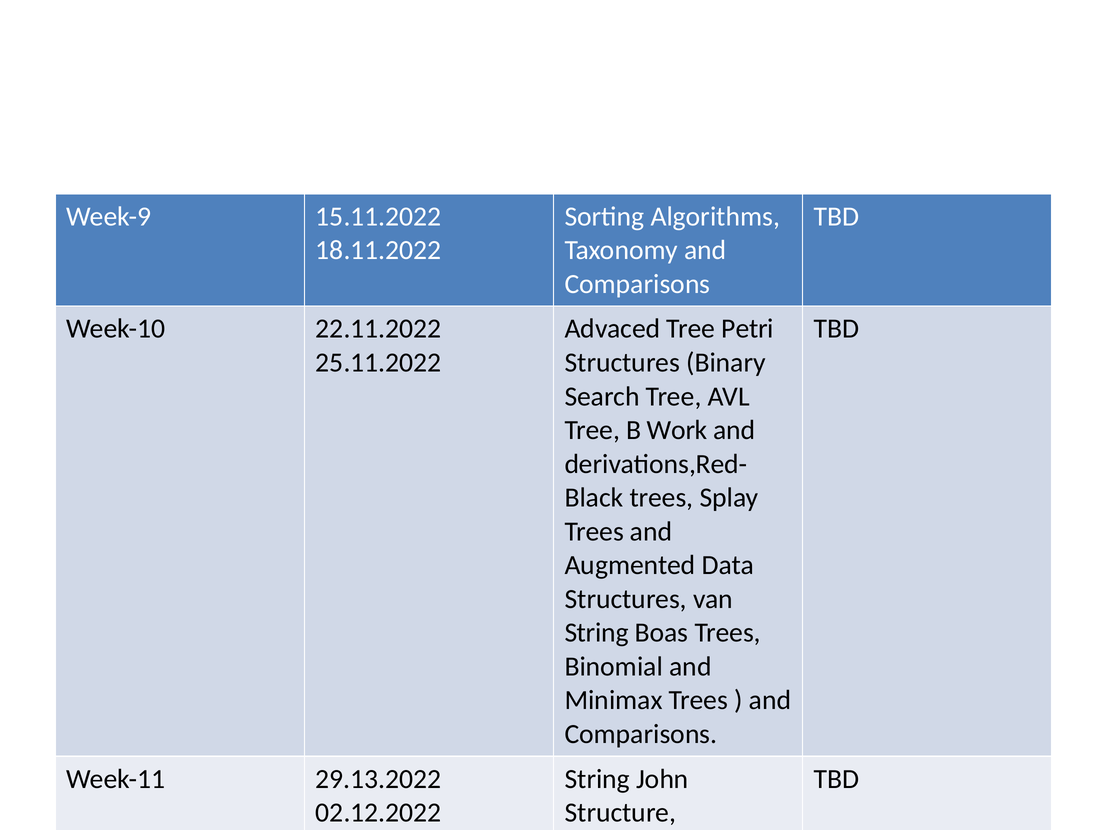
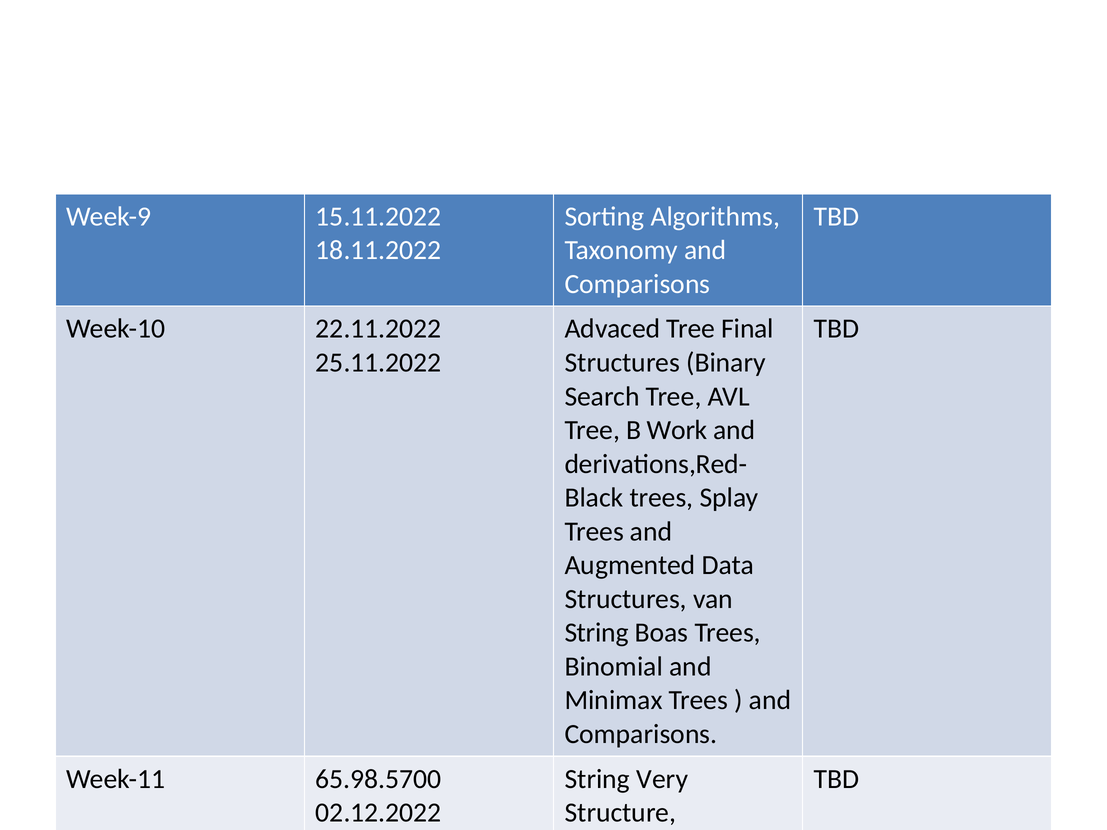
Petri: Petri -> Final (748, 329)
29.13.2022: 29.13.2022 -> 65.98.5700 (378, 779)
John: John -> Very (662, 779)
